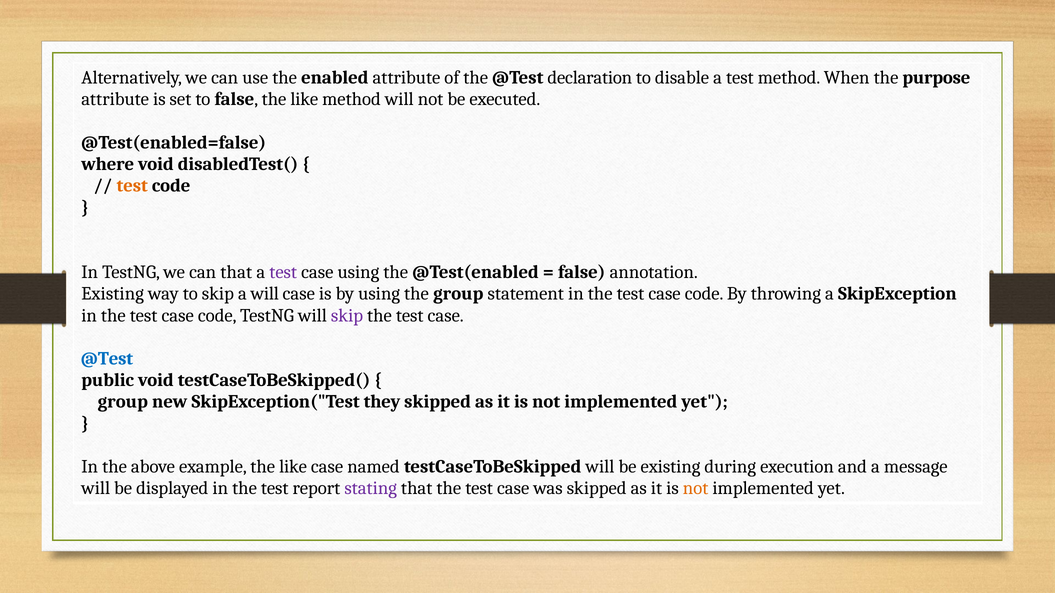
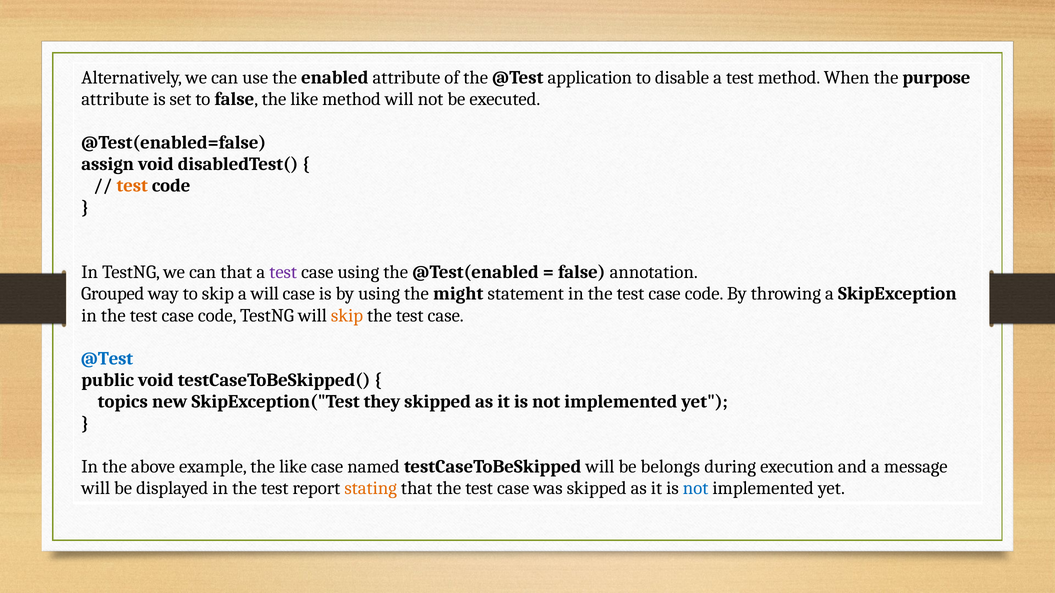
declaration: declaration -> application (590, 78)
where: where -> assign (108, 164)
Existing: Existing -> Grouped (113, 294)
the group: group -> might (458, 294)
skip colour: purple -> orange (347, 316)
group: group -> topics (123, 402)
be existing: existing -> belongs (670, 467)
stating colour: purple -> orange (371, 489)
not colour: orange -> blue (696, 489)
